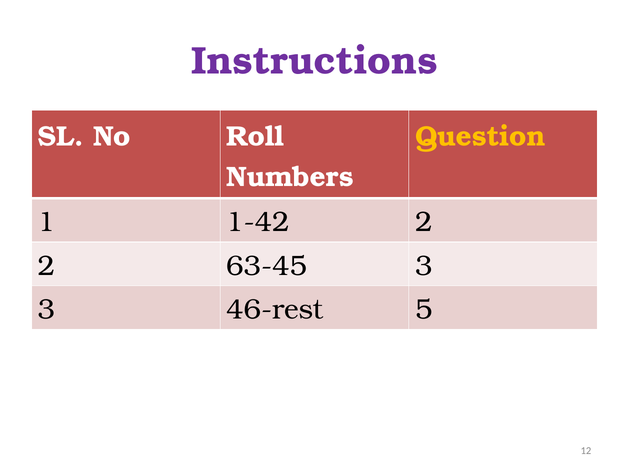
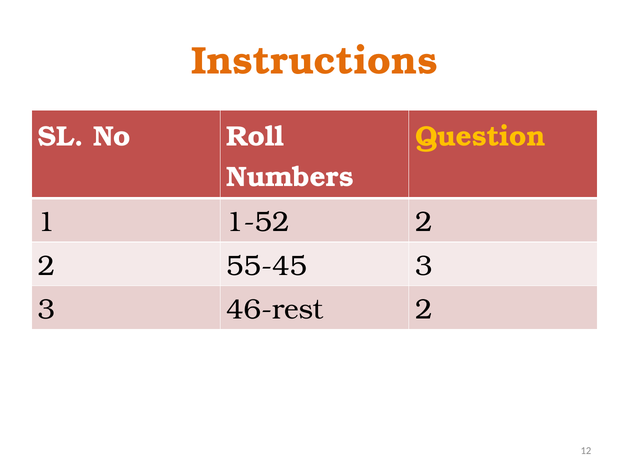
Instructions colour: purple -> orange (314, 61)
1-42: 1-42 -> 1-52 (258, 222)
63-45: 63-45 -> 55-45 (267, 266)
46-rest 5: 5 -> 2 (424, 309)
